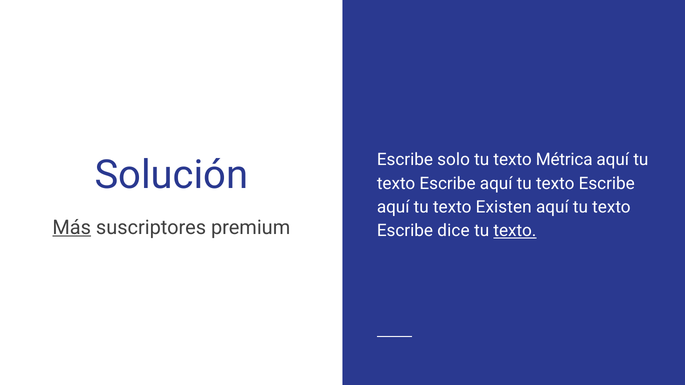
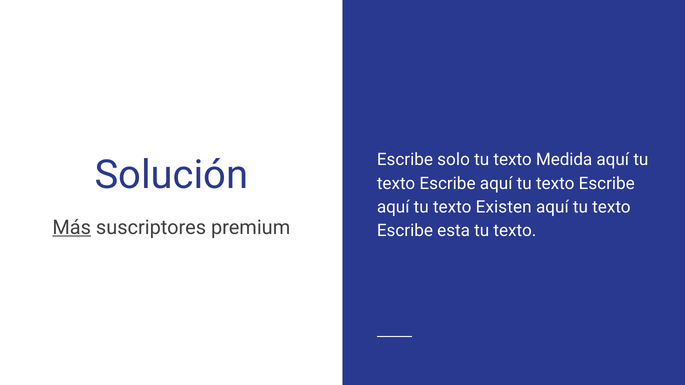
Métrica: Métrica -> Medida (564, 160)
dice: dice -> esta (454, 231)
texto underline: present -> none (515, 231)
